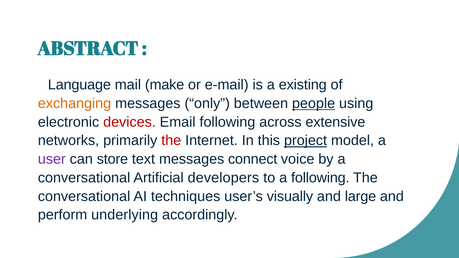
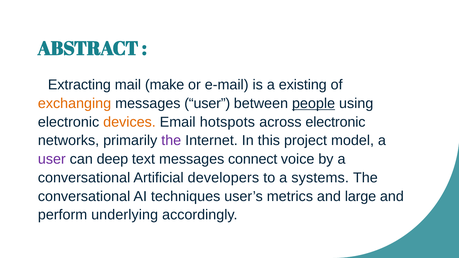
Language: Language -> Extracting (79, 85)
messages only: only -> user (207, 104)
devices colour: red -> orange (129, 122)
Email following: following -> hotspots (227, 122)
across extensive: extensive -> electronic (335, 122)
the colour: red -> purple (171, 141)
project underline: present -> none (306, 141)
store: store -> deep (112, 159)
a following: following -> systems (320, 178)
visually: visually -> metrics (290, 196)
